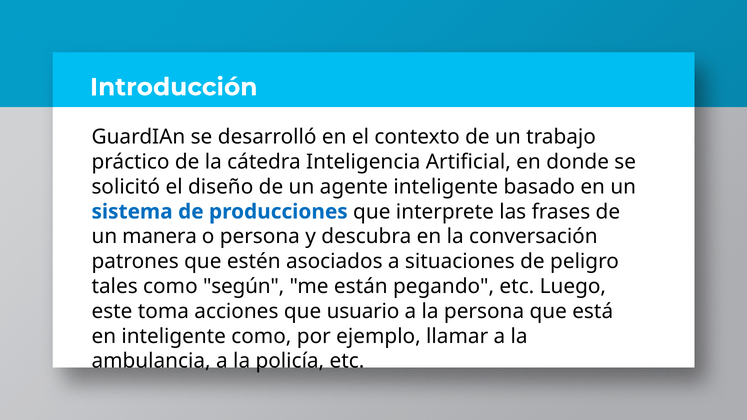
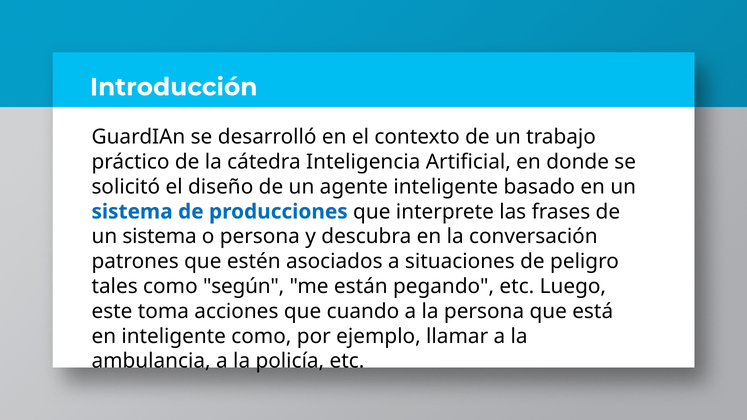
manera: manera -> sistema (160, 237)
usuario: usuario -> cuando (363, 311)
